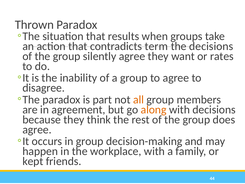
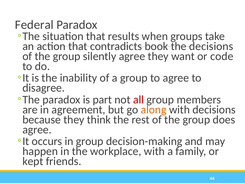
Thrown: Thrown -> Federal (34, 25)
term: term -> book (156, 46)
rates: rates -> code (222, 56)
all colour: orange -> red (139, 99)
